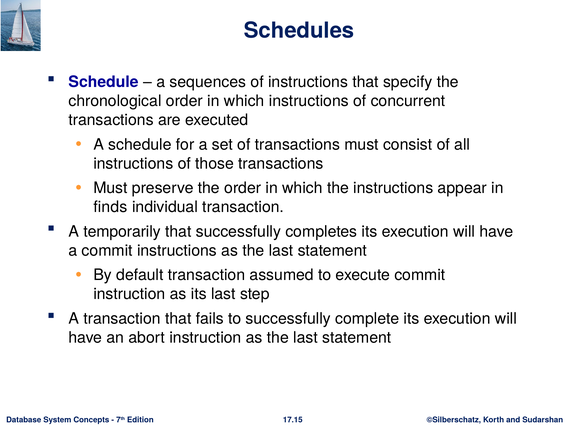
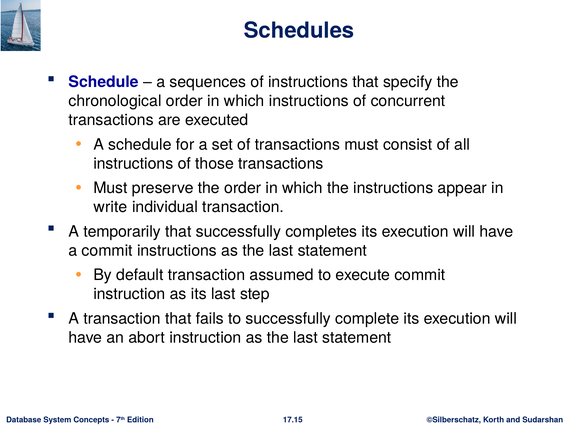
finds: finds -> write (110, 207)
